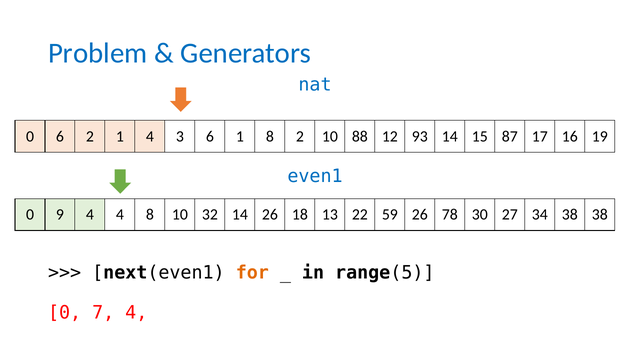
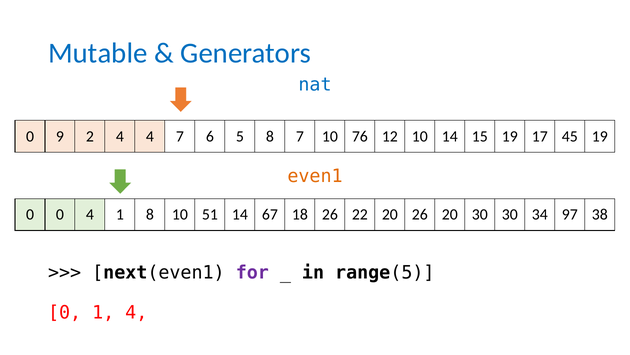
Problem: Problem -> Mutable (98, 53)
0 6: 6 -> 9 (60, 136)
2 1: 1 -> 4 (120, 136)
4 3: 3 -> 7 (180, 136)
6 1: 1 -> 5 (240, 136)
8 2: 2 -> 7 (300, 136)
88: 88 -> 76 (360, 136)
12 93: 93 -> 10 (420, 136)
15 87: 87 -> 19 (510, 136)
16: 16 -> 45 (570, 136)
even1 colour: blue -> orange (315, 176)
0 9: 9 -> 0 (60, 214)
4 4: 4 -> 1 (120, 214)
32: 32 -> 51 (210, 214)
14 26: 26 -> 67 (270, 214)
18 13: 13 -> 26 (330, 214)
22 59: 59 -> 20 (390, 214)
26 78: 78 -> 20 (450, 214)
30 27: 27 -> 30 (510, 214)
34 38: 38 -> 97 (570, 214)
for colour: orange -> purple (252, 272)
0 7: 7 -> 1 (103, 312)
